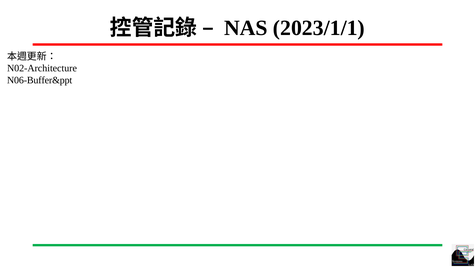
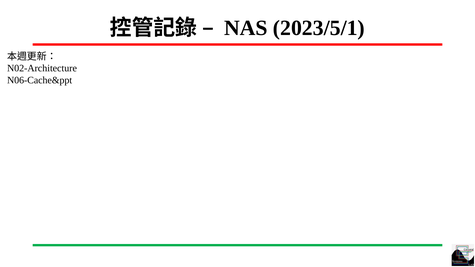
2023/1/1: 2023/1/1 -> 2023/5/1 (319, 28)
N06-Buffer&ppt: N06-Buffer&ppt -> N06-Cache&ppt (40, 80)
